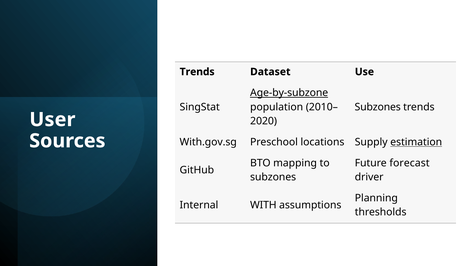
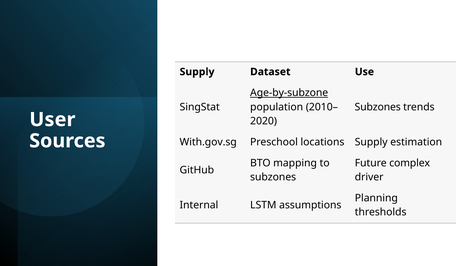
Trends: Trends -> Supply (197, 72)
estimation underline: present -> none (416, 142)
forecast: forecast -> complex (410, 163)
WITH: WITH -> LSTM (263, 206)
